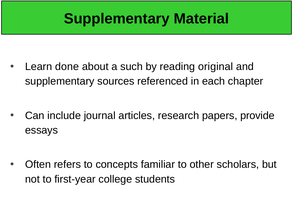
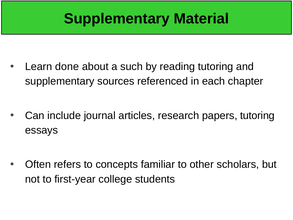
reading original: original -> tutoring (216, 67)
papers provide: provide -> tutoring (257, 115)
